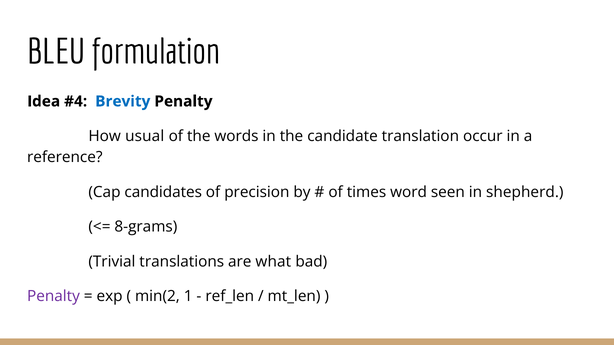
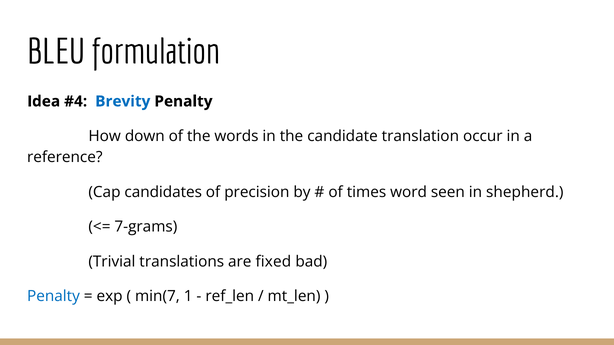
usual: usual -> down (145, 136)
8-grams: 8-grams -> 7-grams (146, 227)
what: what -> fixed (273, 262)
Penalty colour: purple -> blue (53, 297)
min(2: min(2 -> min(7 (157, 297)
